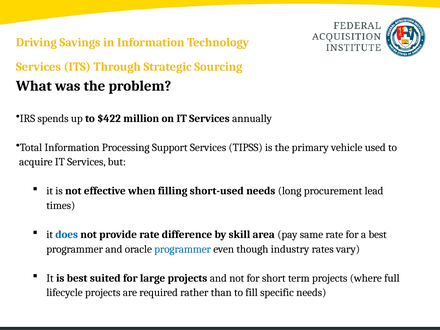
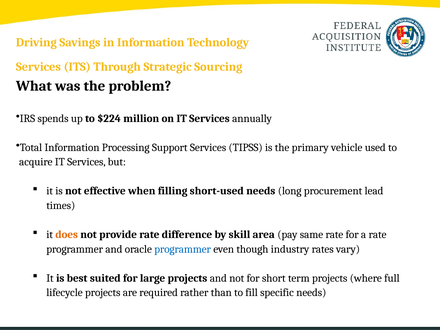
$422: $422 -> $224 (109, 118)
does colour: blue -> orange (67, 235)
a best: best -> rate (378, 235)
